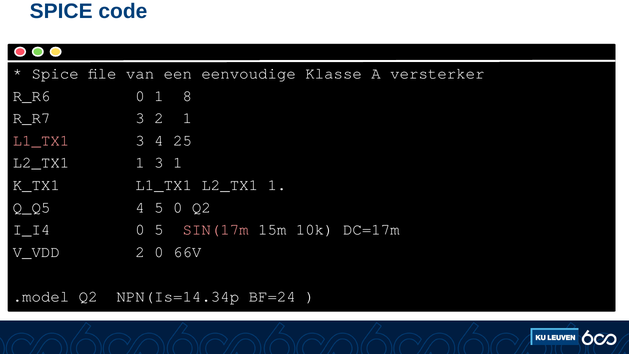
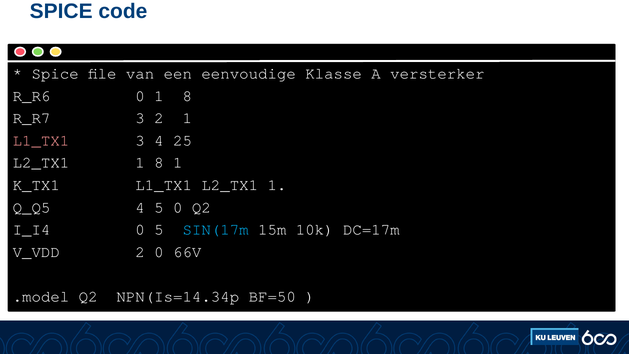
L2_TX1 1 3: 3 -> 8 (159, 163)
SIN(17m colour: pink -> light blue (216, 229)
BF=24: BF=24 -> BF=50 (272, 296)
